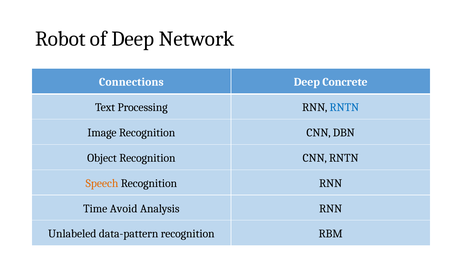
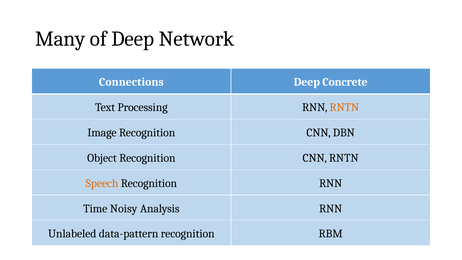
Robot: Robot -> Many (60, 39)
RNTN colour: blue -> orange (344, 107)
Avoid: Avoid -> Noisy (124, 208)
